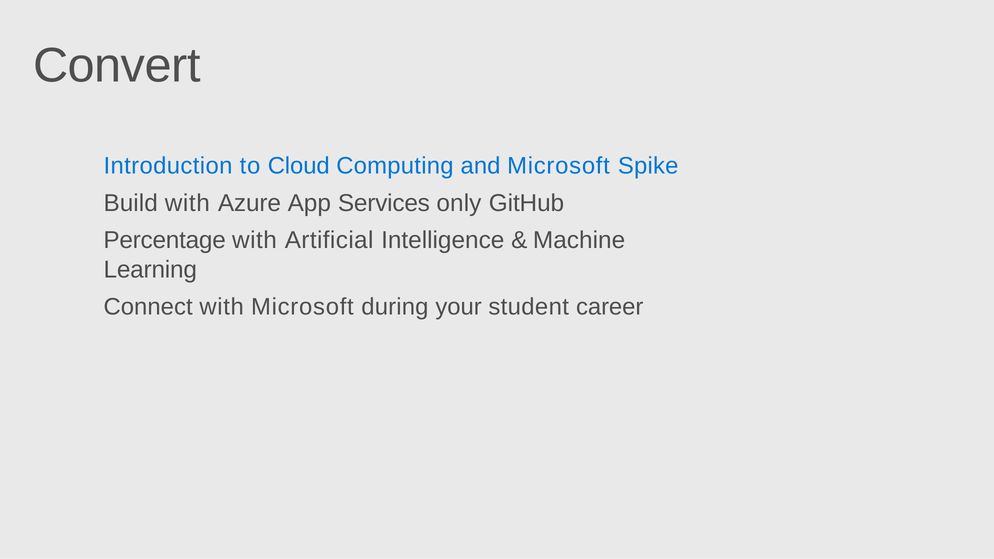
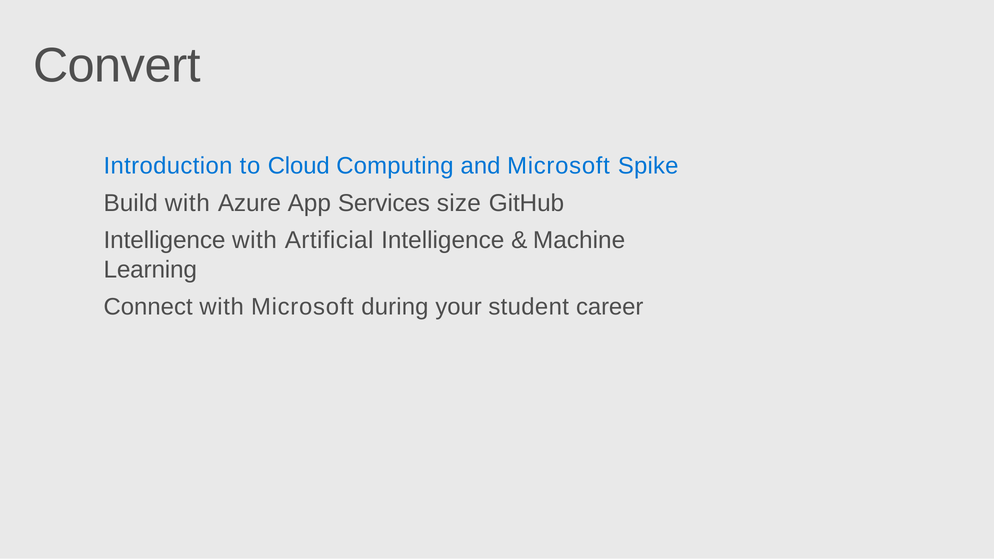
only: only -> size (459, 203)
Percentage: Percentage -> Intelligence (165, 241)
